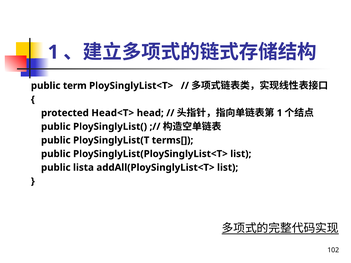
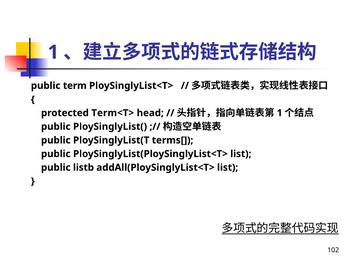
Head<T>: Head<T> -> Term<T> (113, 113)
lista: lista -> listb (84, 168)
